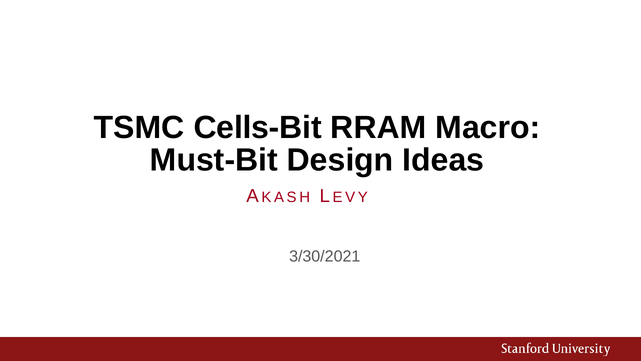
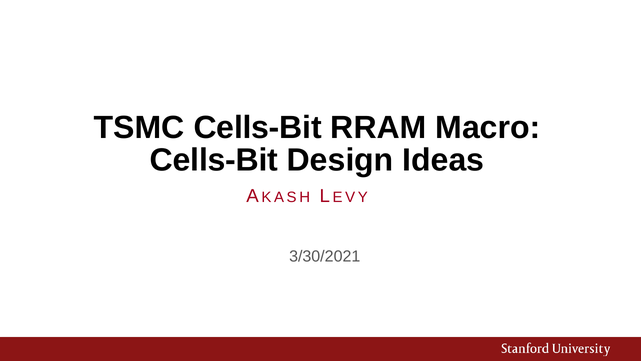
Must-Bit: Must-Bit -> Cells-Bit (214, 160)
